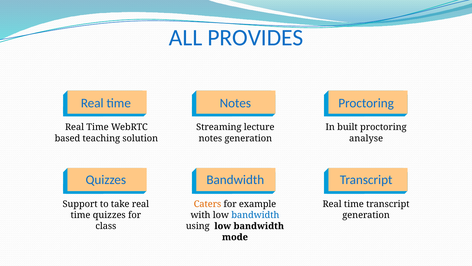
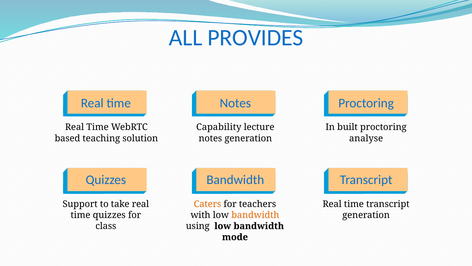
Streaming: Streaming -> Capability (219, 127)
example: example -> teachers (258, 204)
bandwidth colour: blue -> orange (255, 215)
